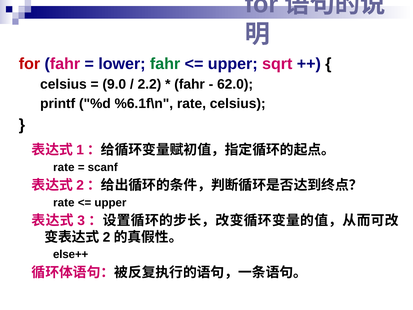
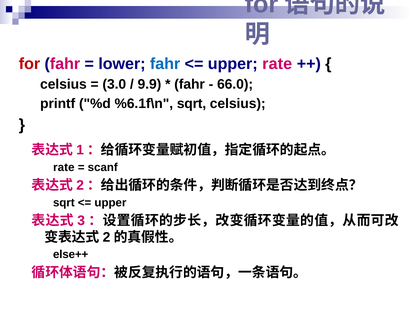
fahr colour: green -> blue (165, 64)
upper sqrt: sqrt -> rate (277, 64)
9.0: 9.0 -> 3.0 (114, 84)
2.2: 2.2 -> 9.9 (149, 84)
62.0: 62.0 -> 66.0 (235, 84)
%6.1f\n rate: rate -> sqrt (192, 103)
rate: rate -> sqrt (64, 202)
